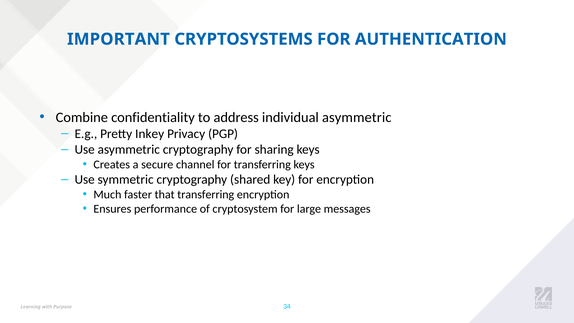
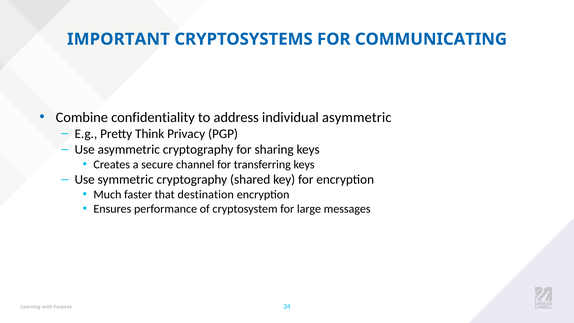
AUTHENTICATION: AUTHENTICATION -> COMMUNICATING (431, 39)
Inkey: Inkey -> Think (150, 134)
that transferring: transferring -> destination (206, 195)
